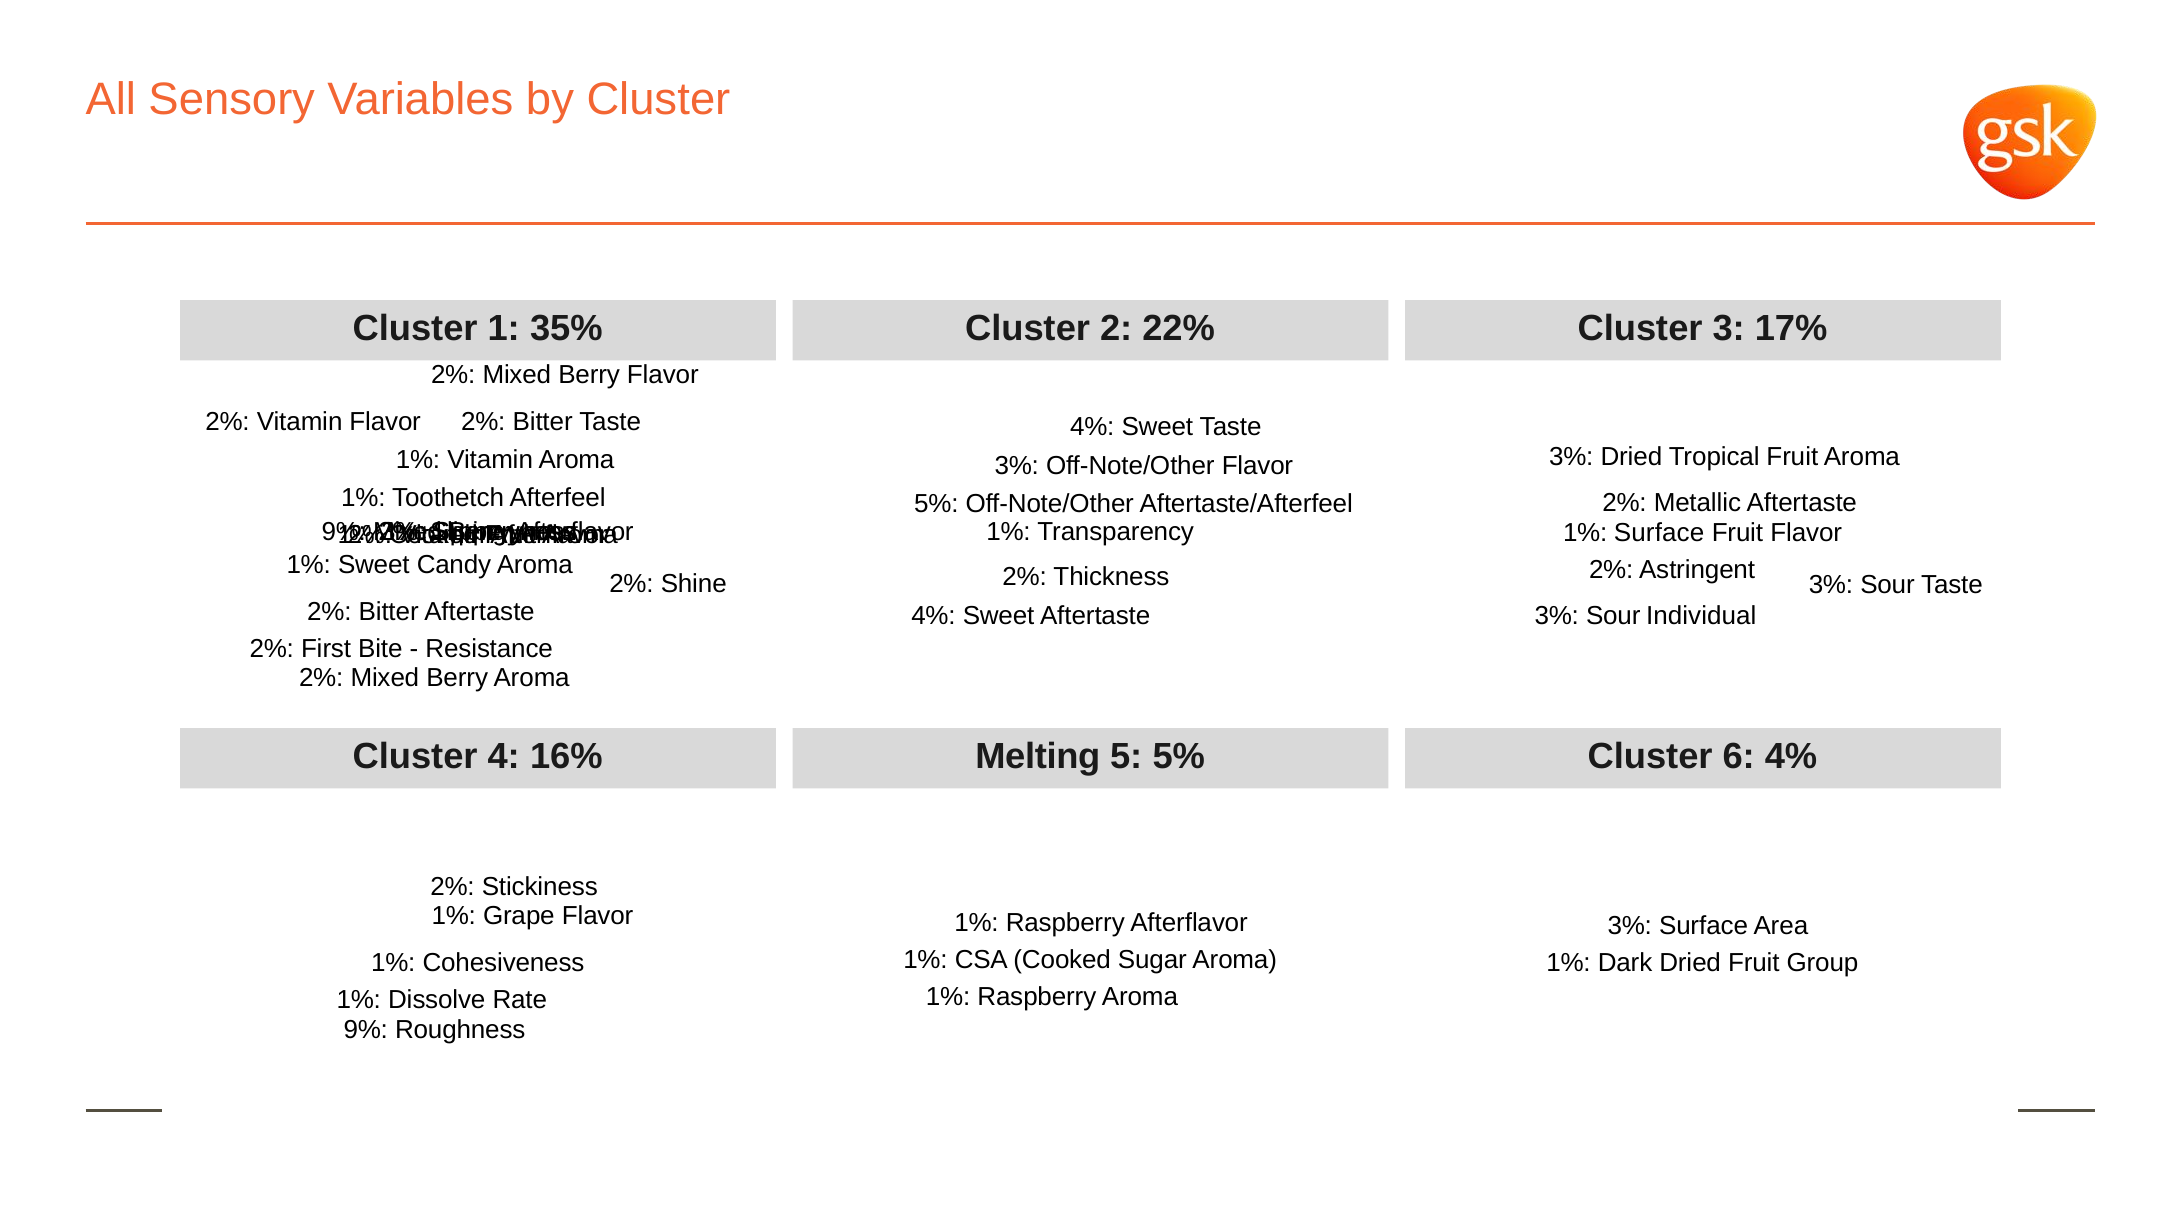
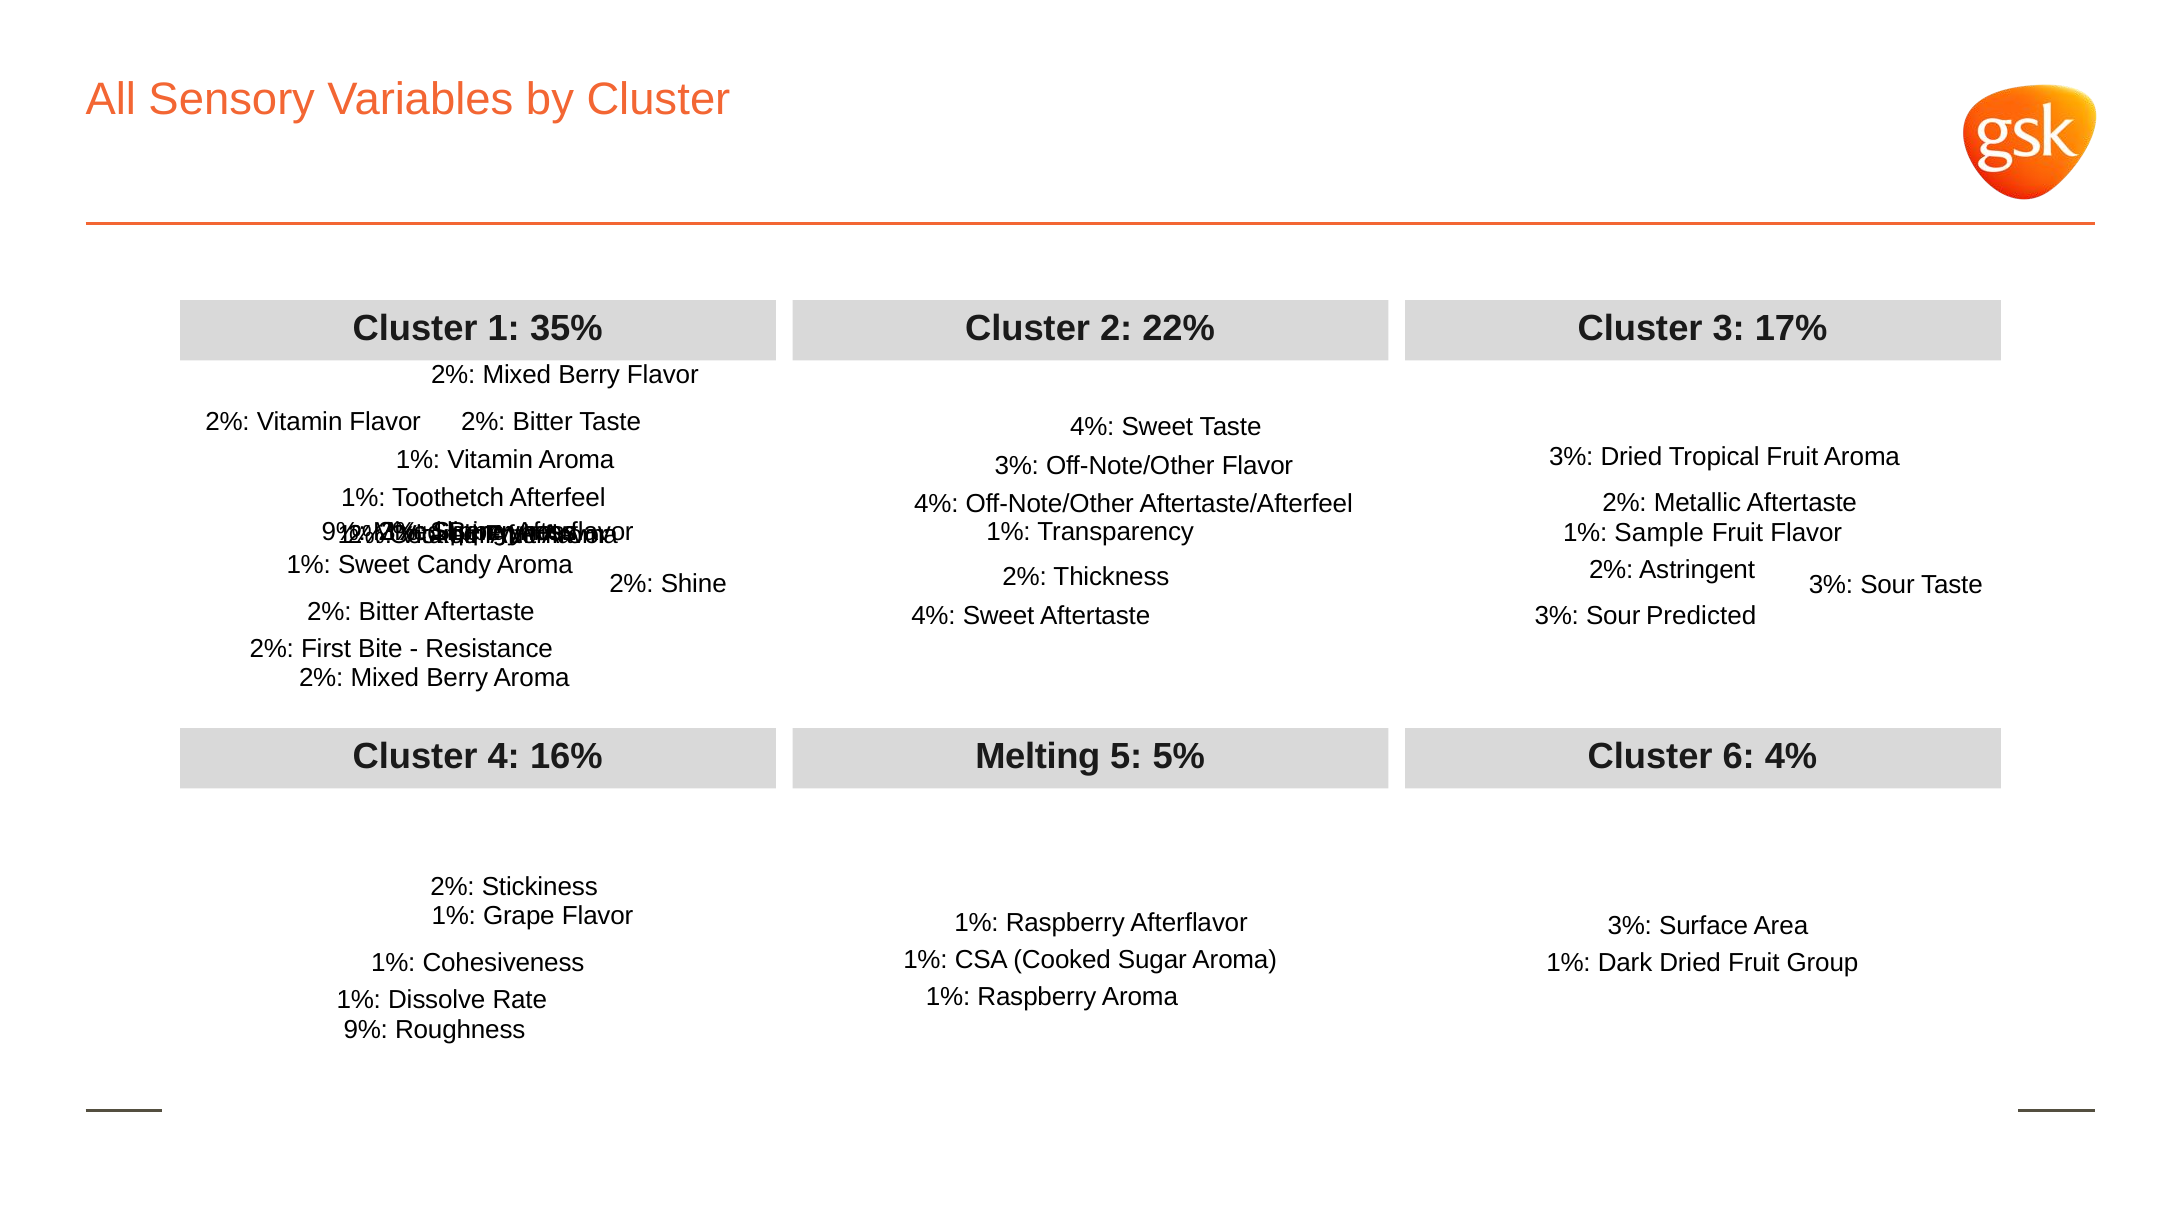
5%: 5% -> 4% (936, 504)
1% Surface: Surface -> Sample (1659, 532)
Individual: Individual -> Predicted (1701, 616)
